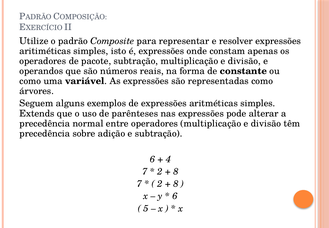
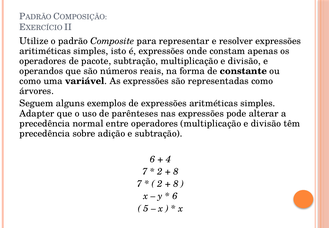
Extends: Extends -> Adapter (37, 113)
